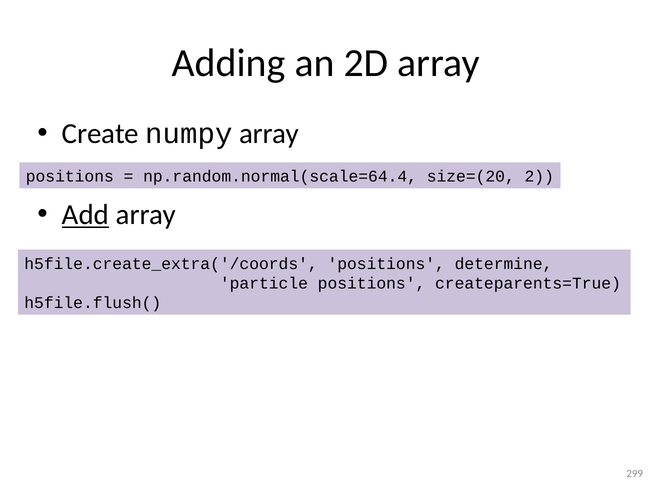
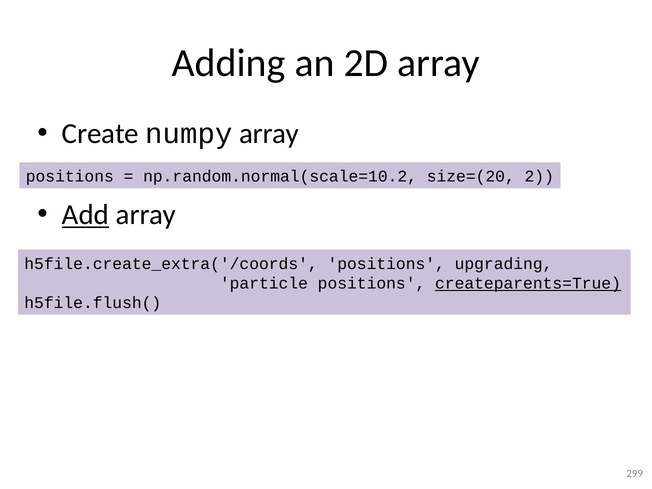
np.random.normal(scale=64.4: np.random.normal(scale=64.4 -> np.random.normal(scale=10.2 (280, 176)
determine: determine -> upgrading (504, 264)
createparents=True underline: none -> present (528, 283)
